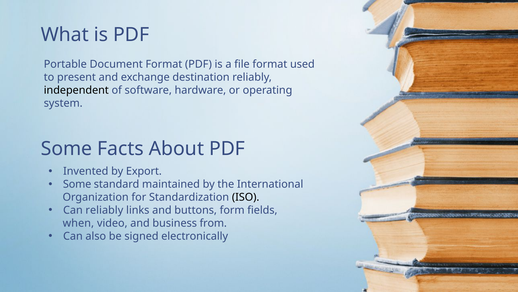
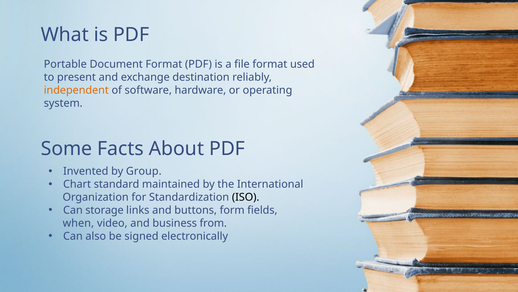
independent colour: black -> orange (76, 90)
Export: Export -> Group (144, 171)
Some: Some -> Chart (77, 184)
Can reliably: reliably -> storage (104, 210)
